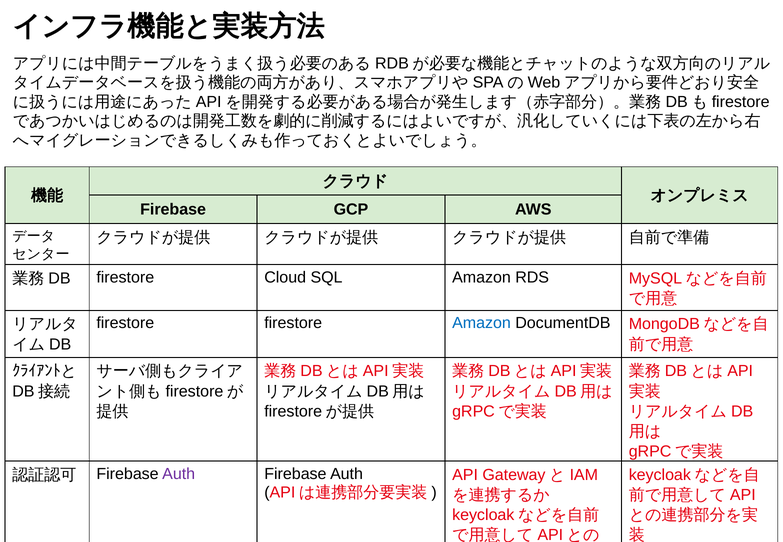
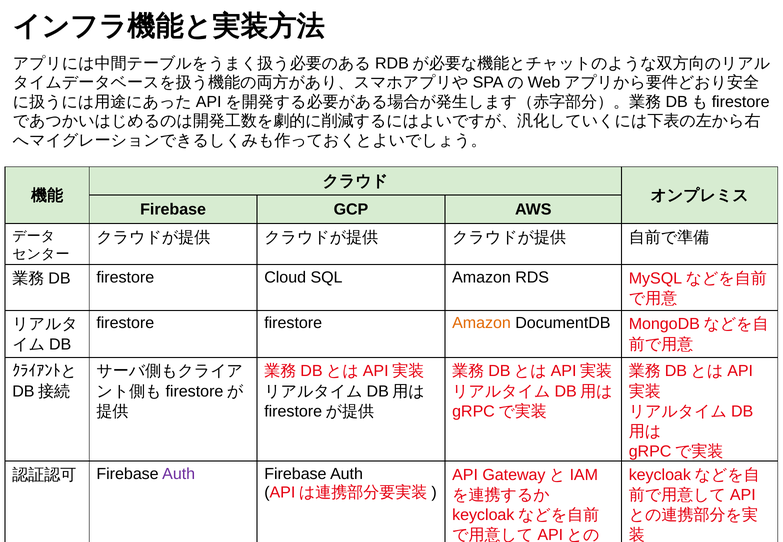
Amazon colour: blue -> orange (482, 323)
